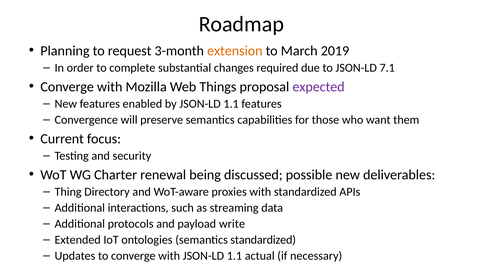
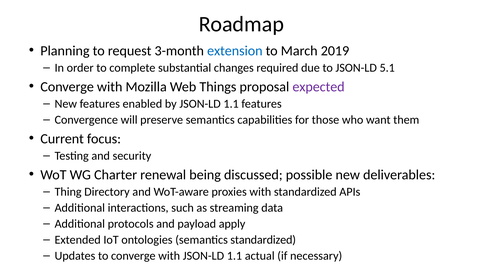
extension colour: orange -> blue (235, 51)
7.1: 7.1 -> 5.1 (387, 68)
write: write -> apply (232, 223)
